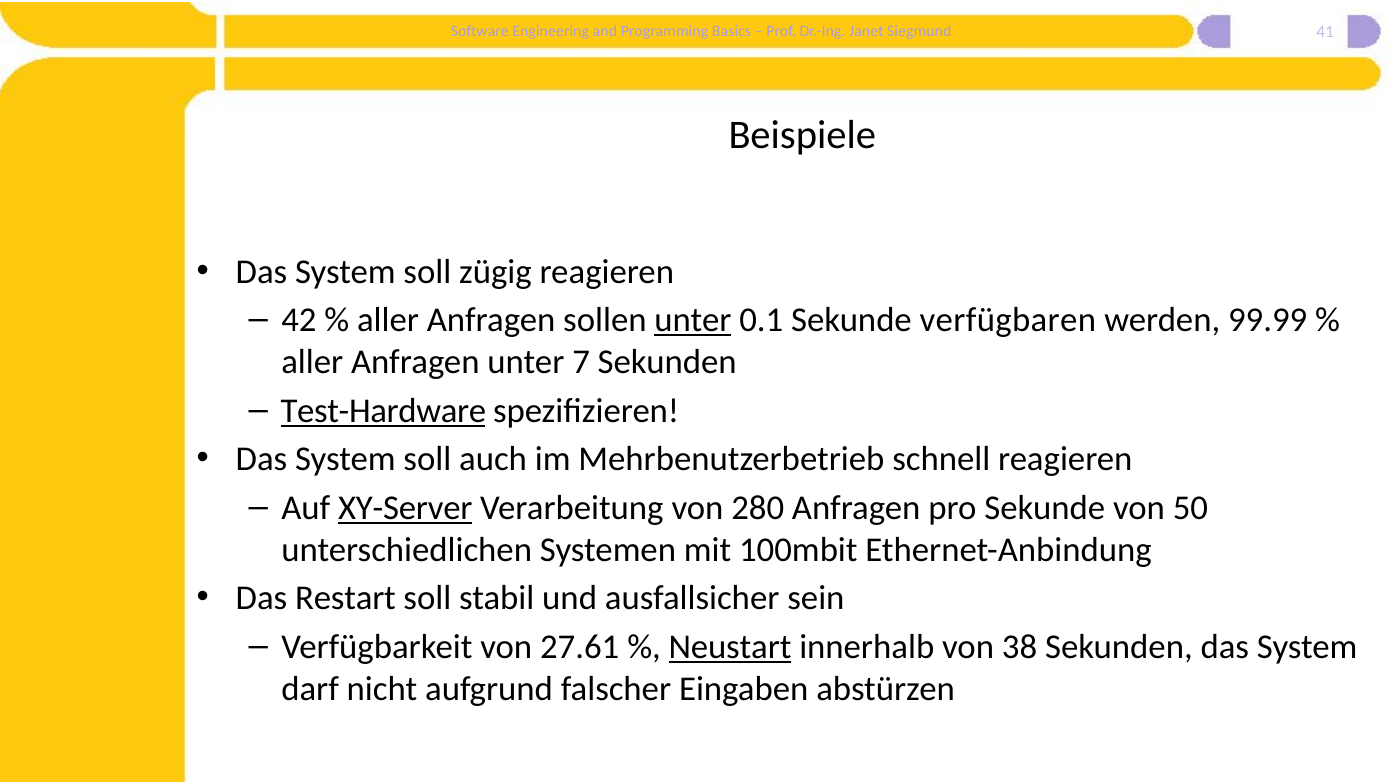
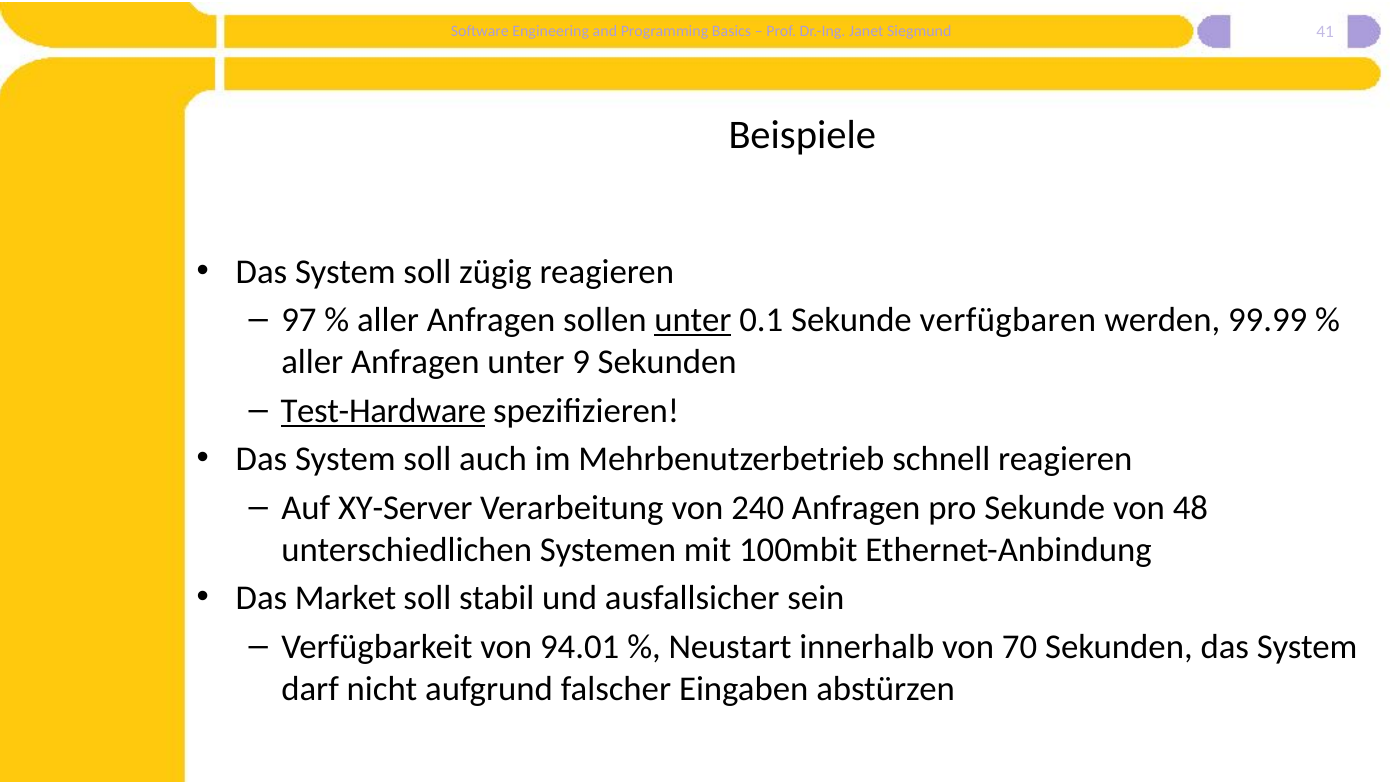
42: 42 -> 97 (299, 321)
7: 7 -> 9 (581, 362)
XY-Server underline: present -> none (405, 508)
280: 280 -> 240 (758, 508)
50: 50 -> 48 (1190, 508)
Restart: Restart -> Market (346, 599)
27.61: 27.61 -> 94.01 (580, 647)
Neustart underline: present -> none (730, 647)
38: 38 -> 70 (1020, 647)
